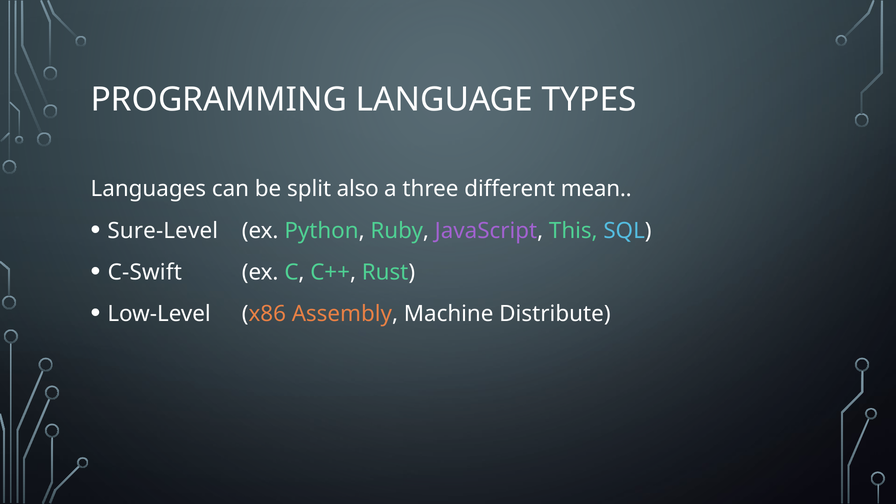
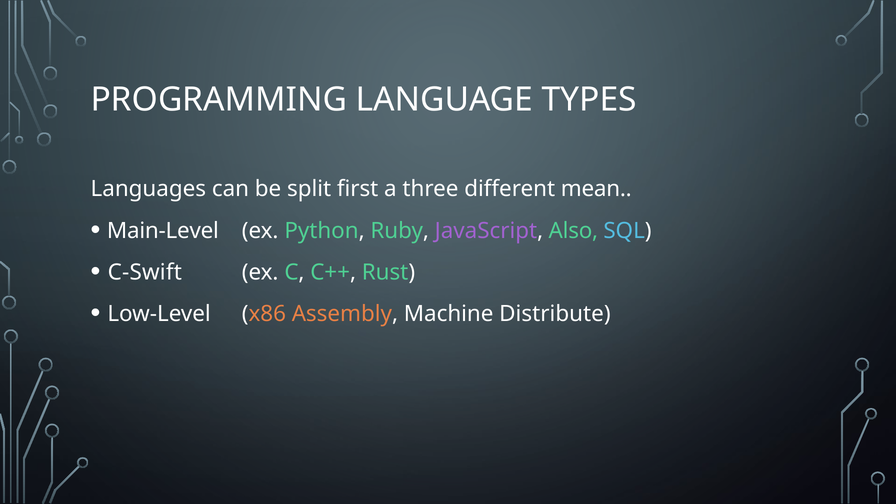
also: also -> first (358, 189)
Sure-Level: Sure-Level -> Main-Level (163, 231)
This: This -> Also (573, 231)
